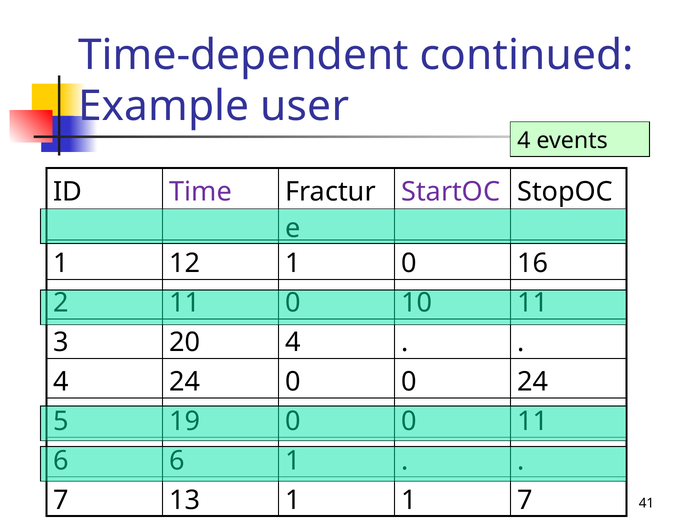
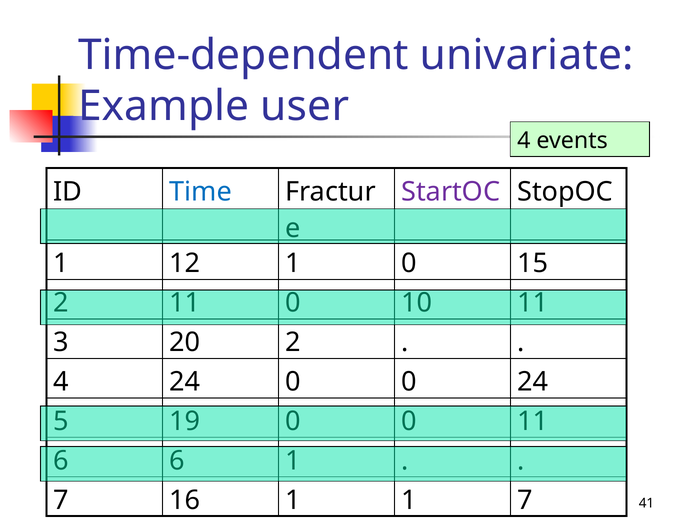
continued: continued -> univariate (527, 55)
Time colour: purple -> blue (201, 192)
16: 16 -> 15 (533, 264)
20 4: 4 -> 2 (293, 342)
13: 13 -> 16 (185, 500)
